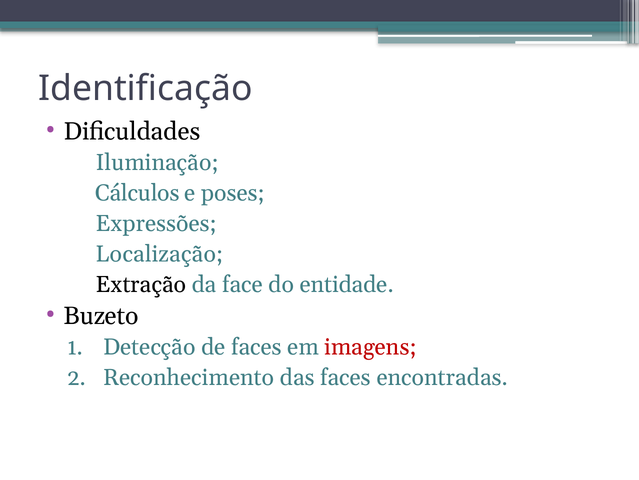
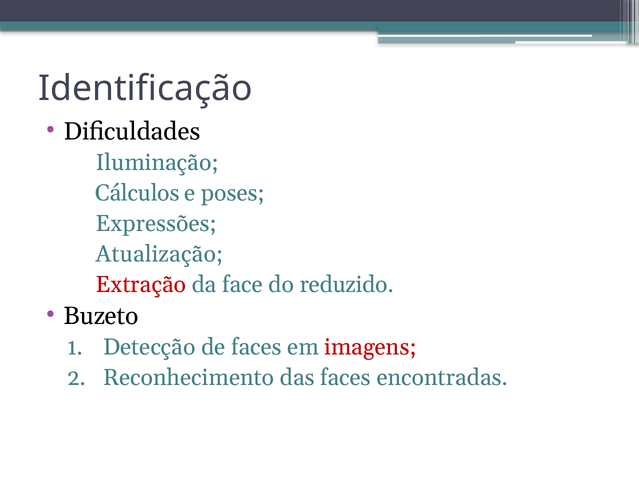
Localização: Localização -> Atualização (160, 254)
Extração colour: black -> red (141, 284)
entidade: entidade -> reduzido (347, 284)
